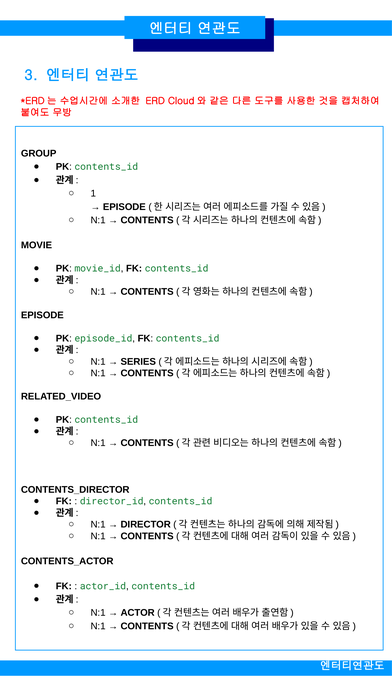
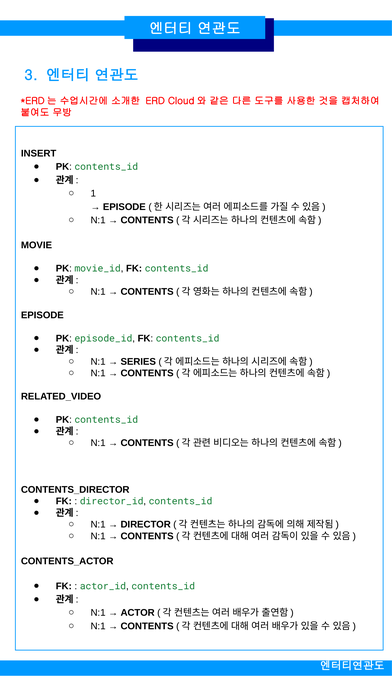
GROUP: GROUP -> INSERT (39, 153)
